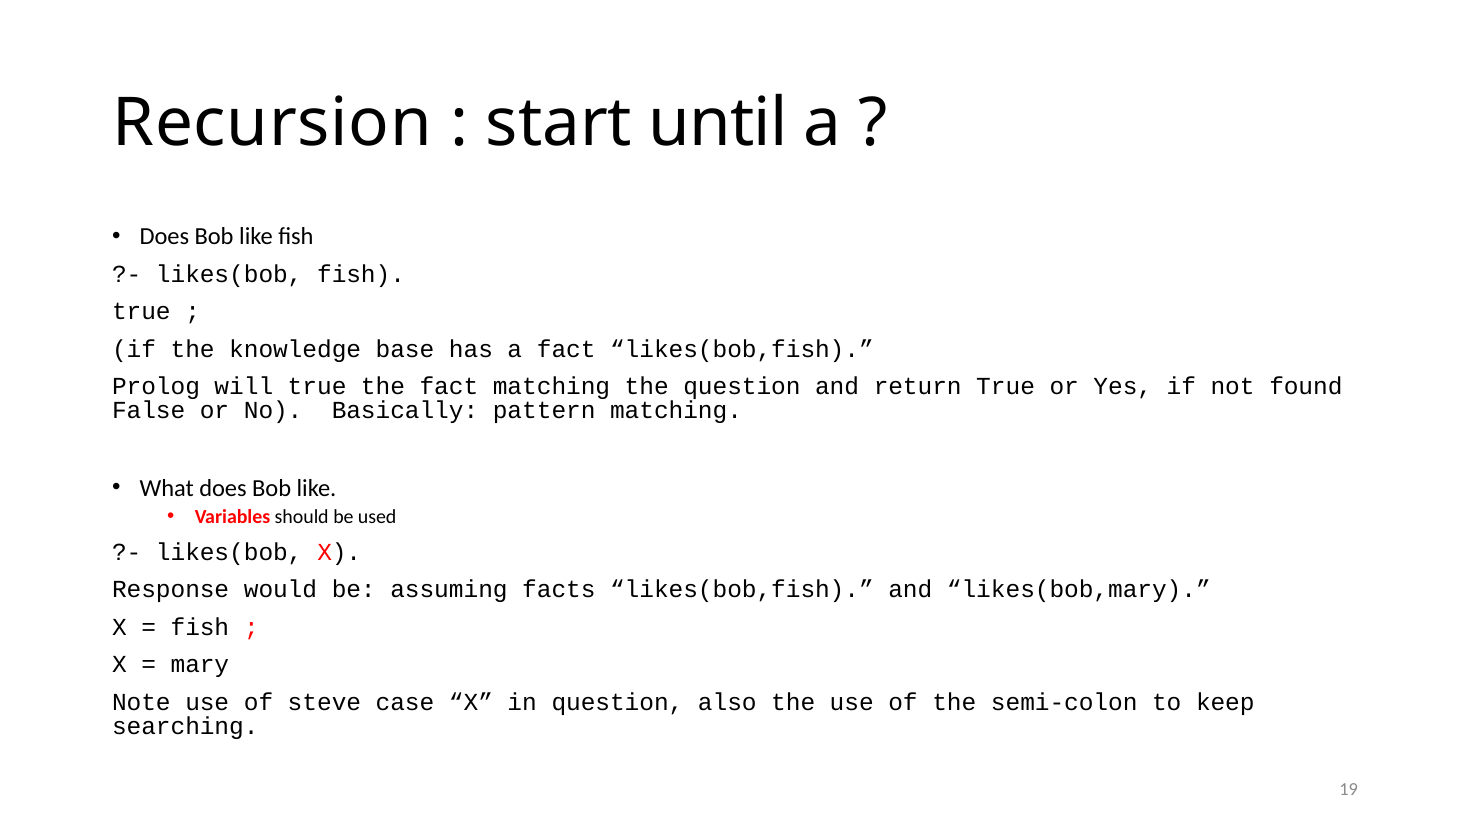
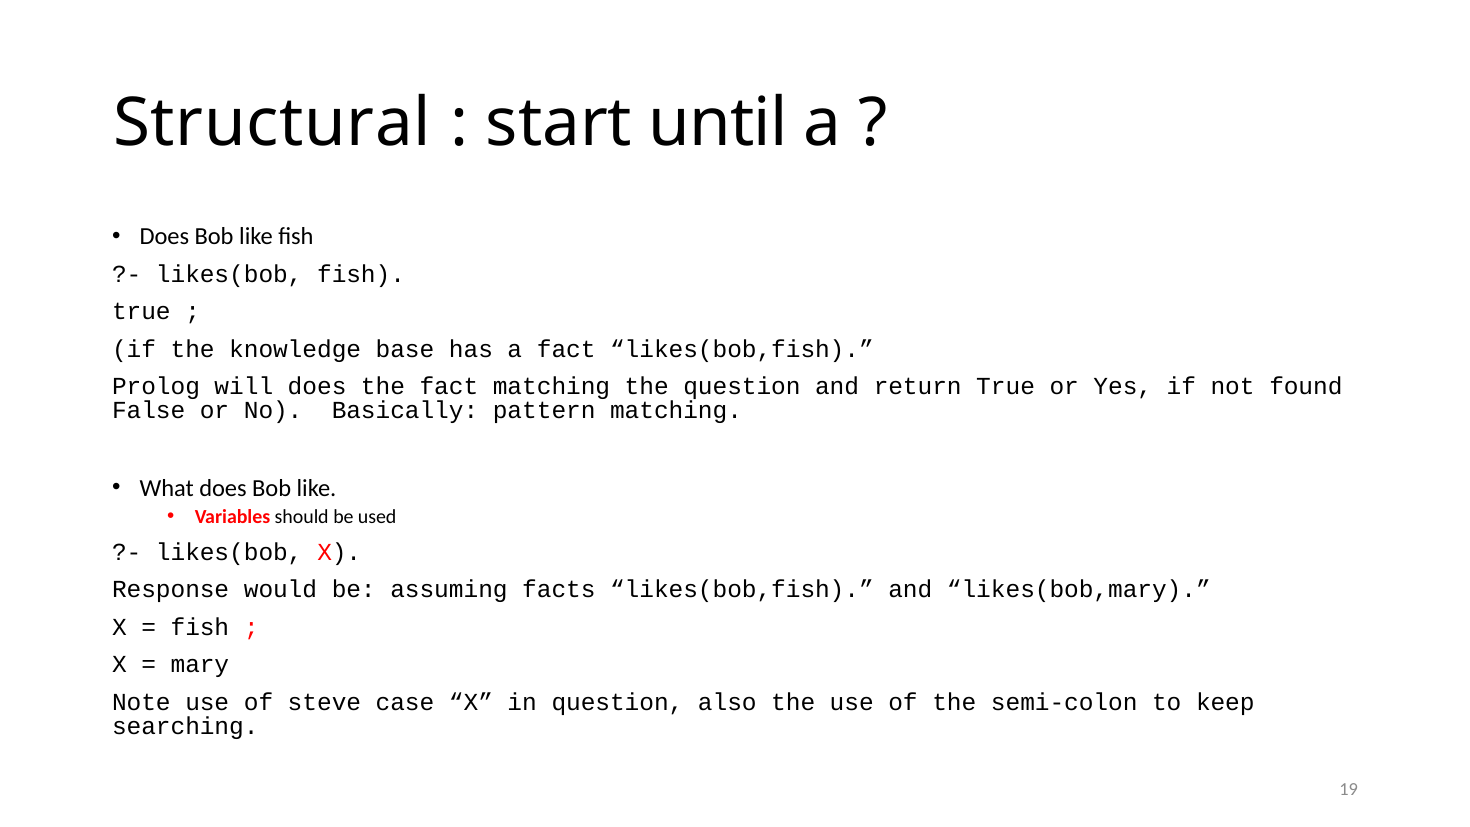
Recursion: Recursion -> Structural (272, 123)
will true: true -> does (317, 387)
